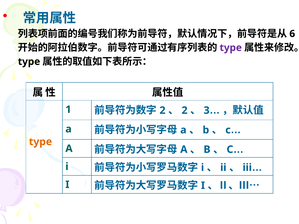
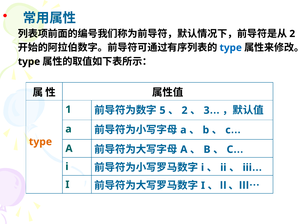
6: 6 -> 2 (292, 34)
type colour: purple -> blue (231, 48)
2: 2 -> 5 (162, 110)
